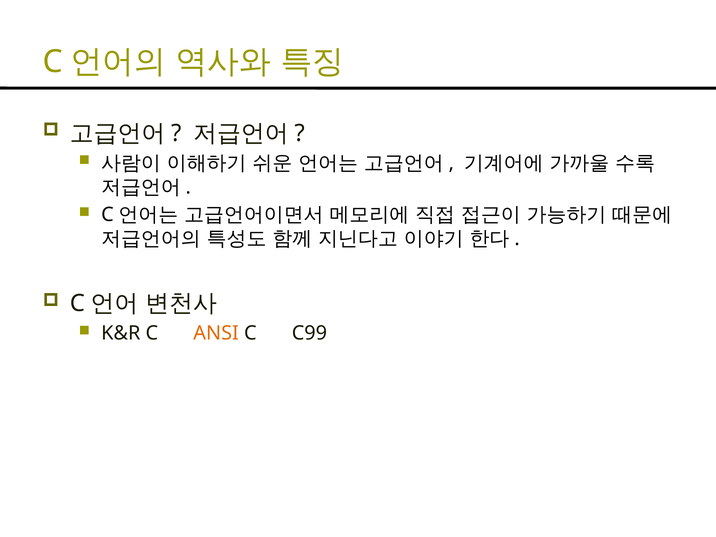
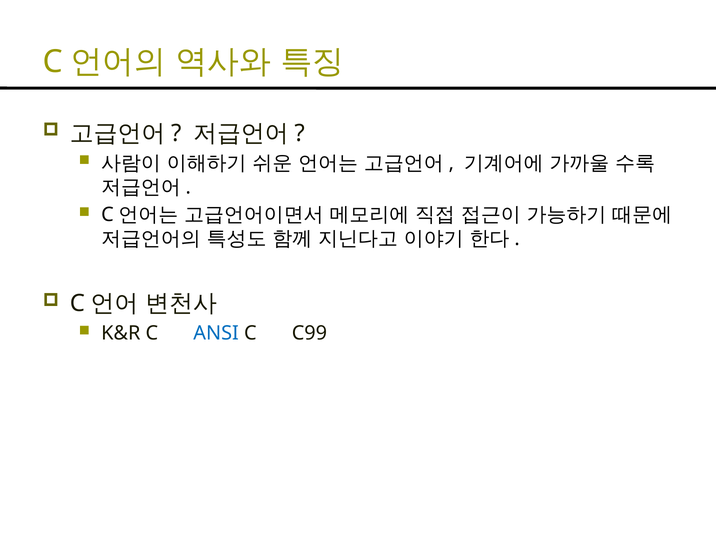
ANSI colour: orange -> blue (216, 333)
